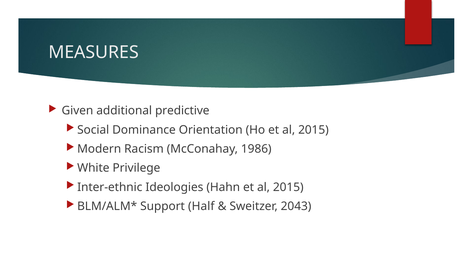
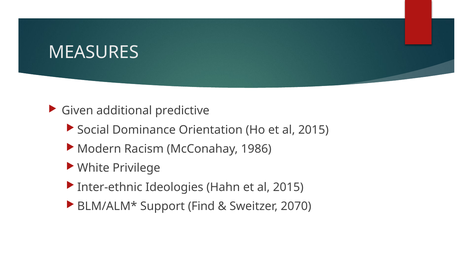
Half: Half -> Find (201, 206)
2043: 2043 -> 2070 (296, 206)
